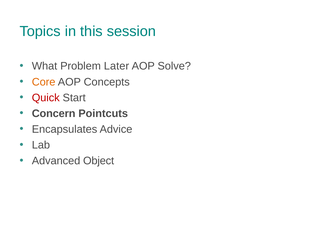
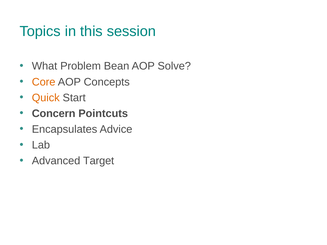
Later: Later -> Bean (117, 66)
Quick colour: red -> orange (46, 98)
Object: Object -> Target (99, 161)
